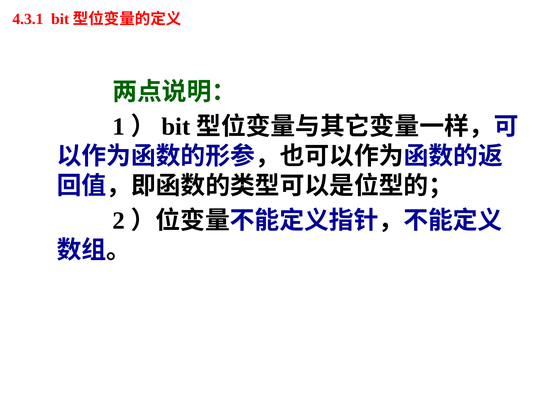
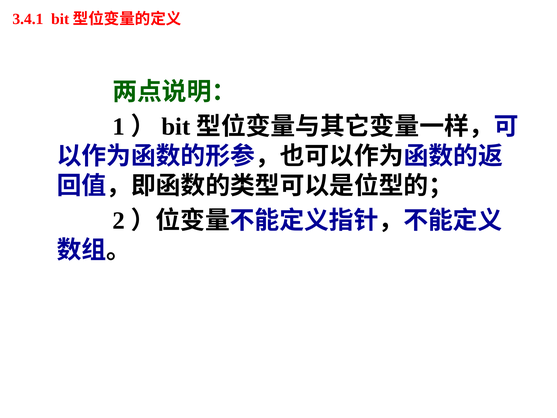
4.3.1: 4.3.1 -> 3.4.1 (28, 19)
